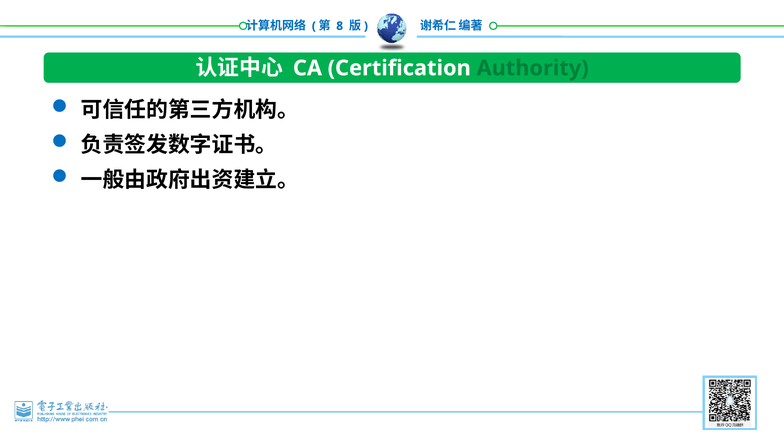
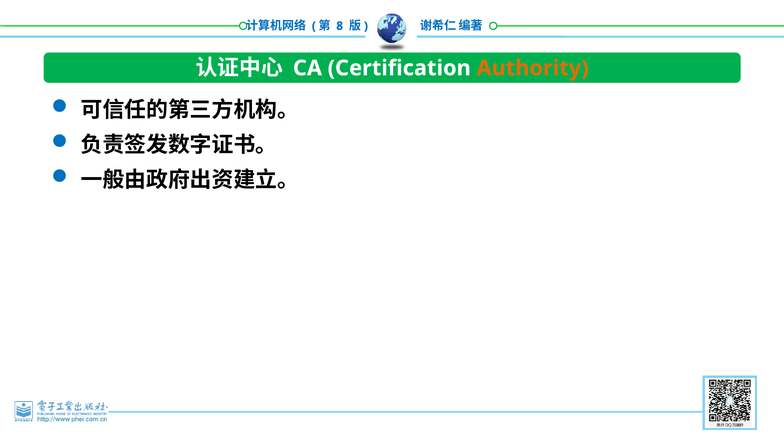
Authority colour: green -> orange (533, 68)
